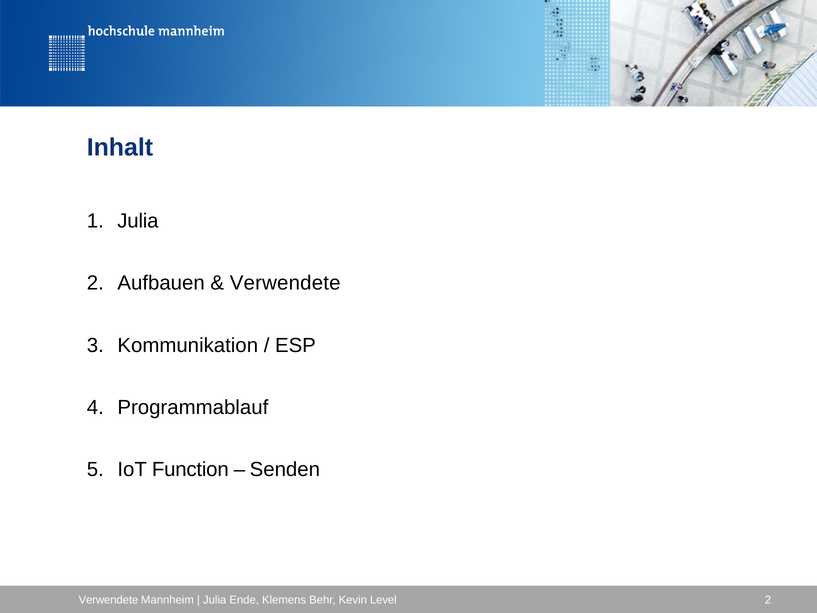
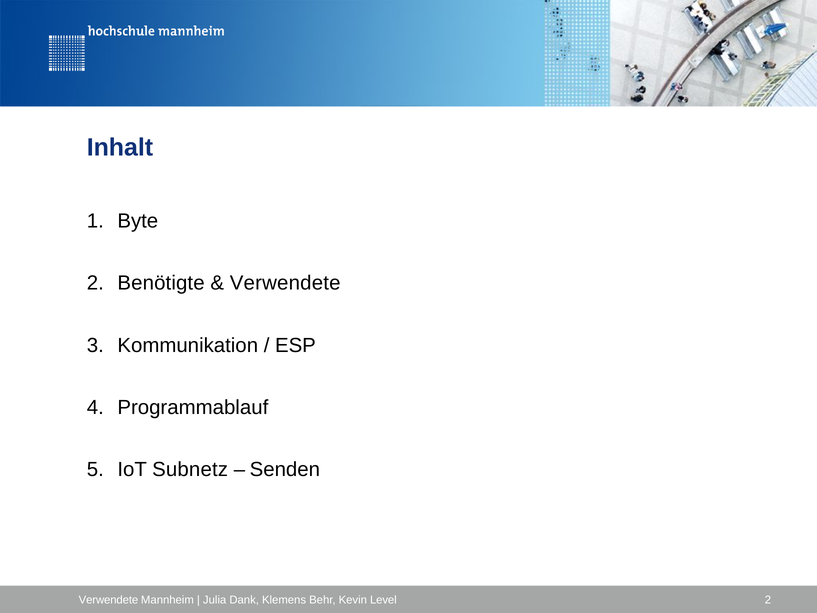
Julia: Julia -> Byte (138, 221)
Aufbauen: Aufbauen -> Benötigte (161, 283)
Function: Function -> Subnetz (190, 469)
Ende: Ende -> Dank (244, 600)
